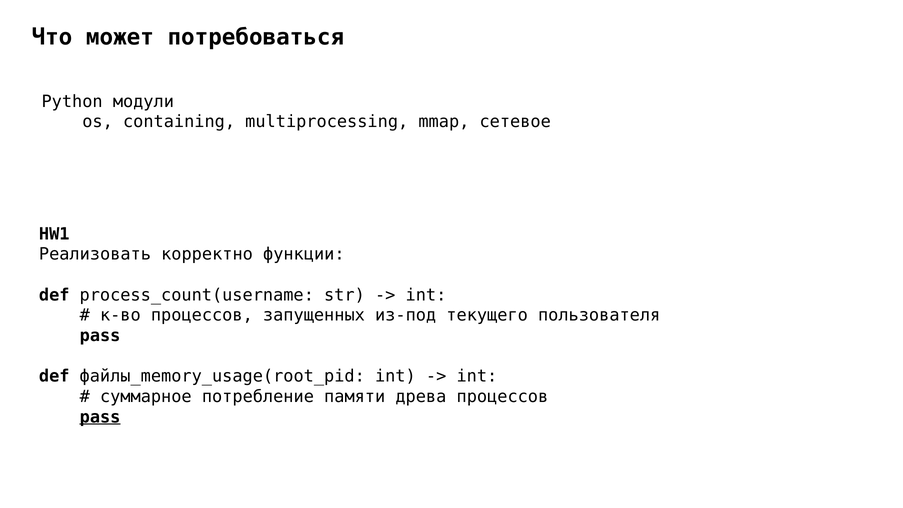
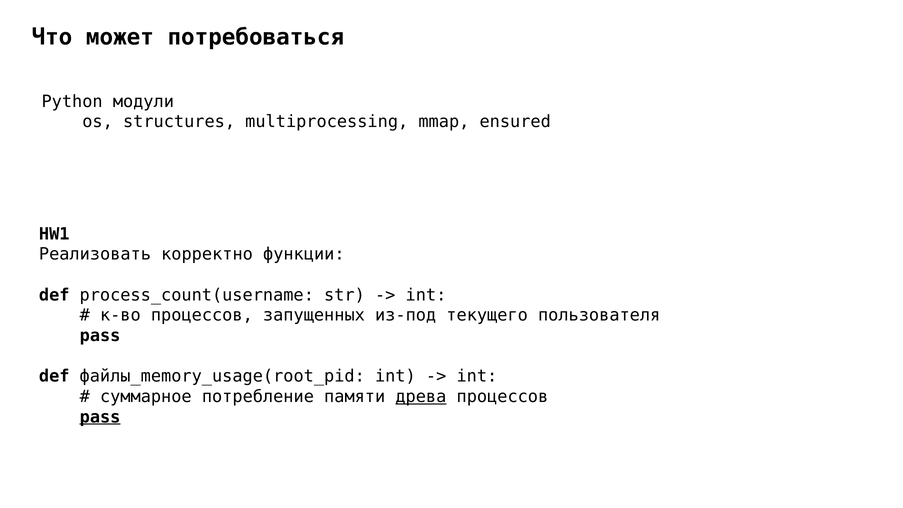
containing: containing -> structures (179, 122)
сетевое: сетевое -> ensured (515, 122)
древа underline: none -> present (421, 397)
